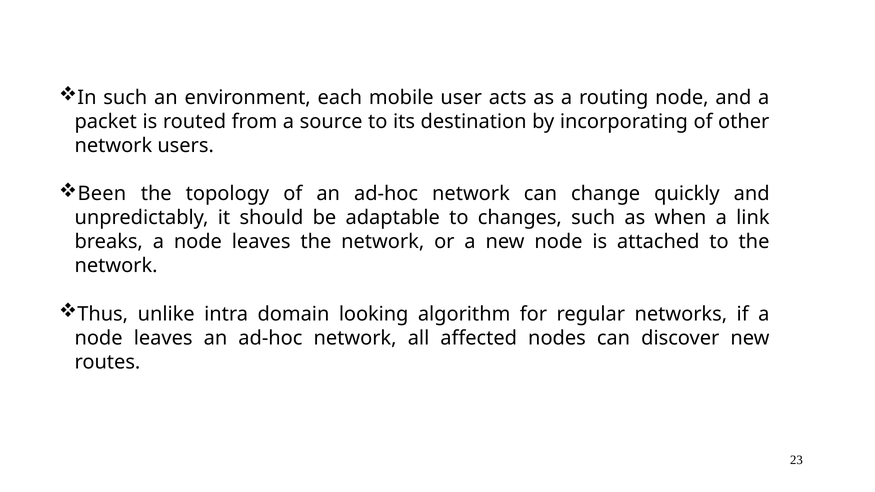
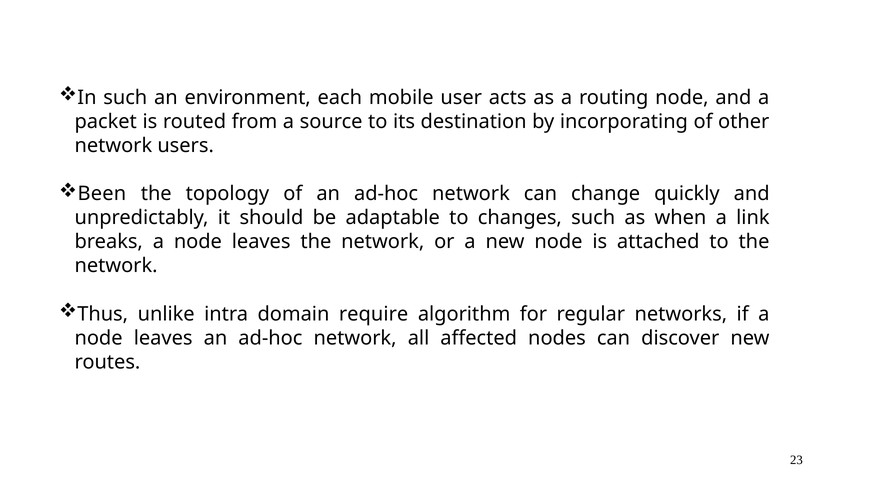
looking: looking -> require (374, 314)
